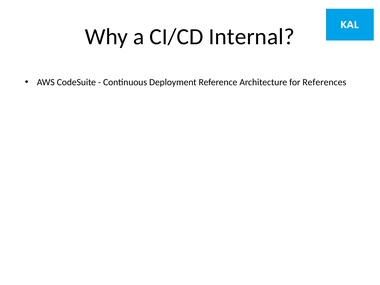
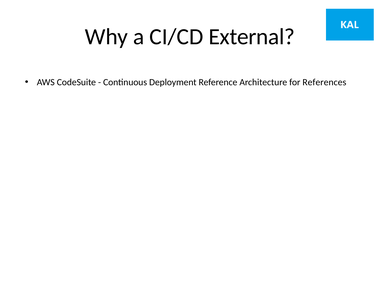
Internal: Internal -> External (252, 37)
